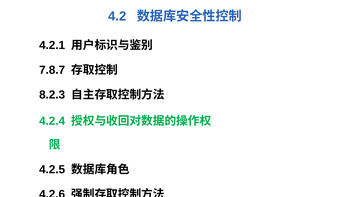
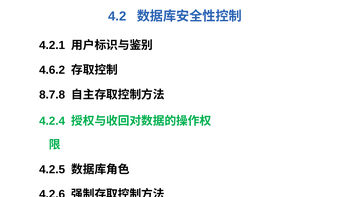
7.8.7: 7.8.7 -> 4.6.2 (52, 70)
8.2.3: 8.2.3 -> 8.7.8 (52, 95)
